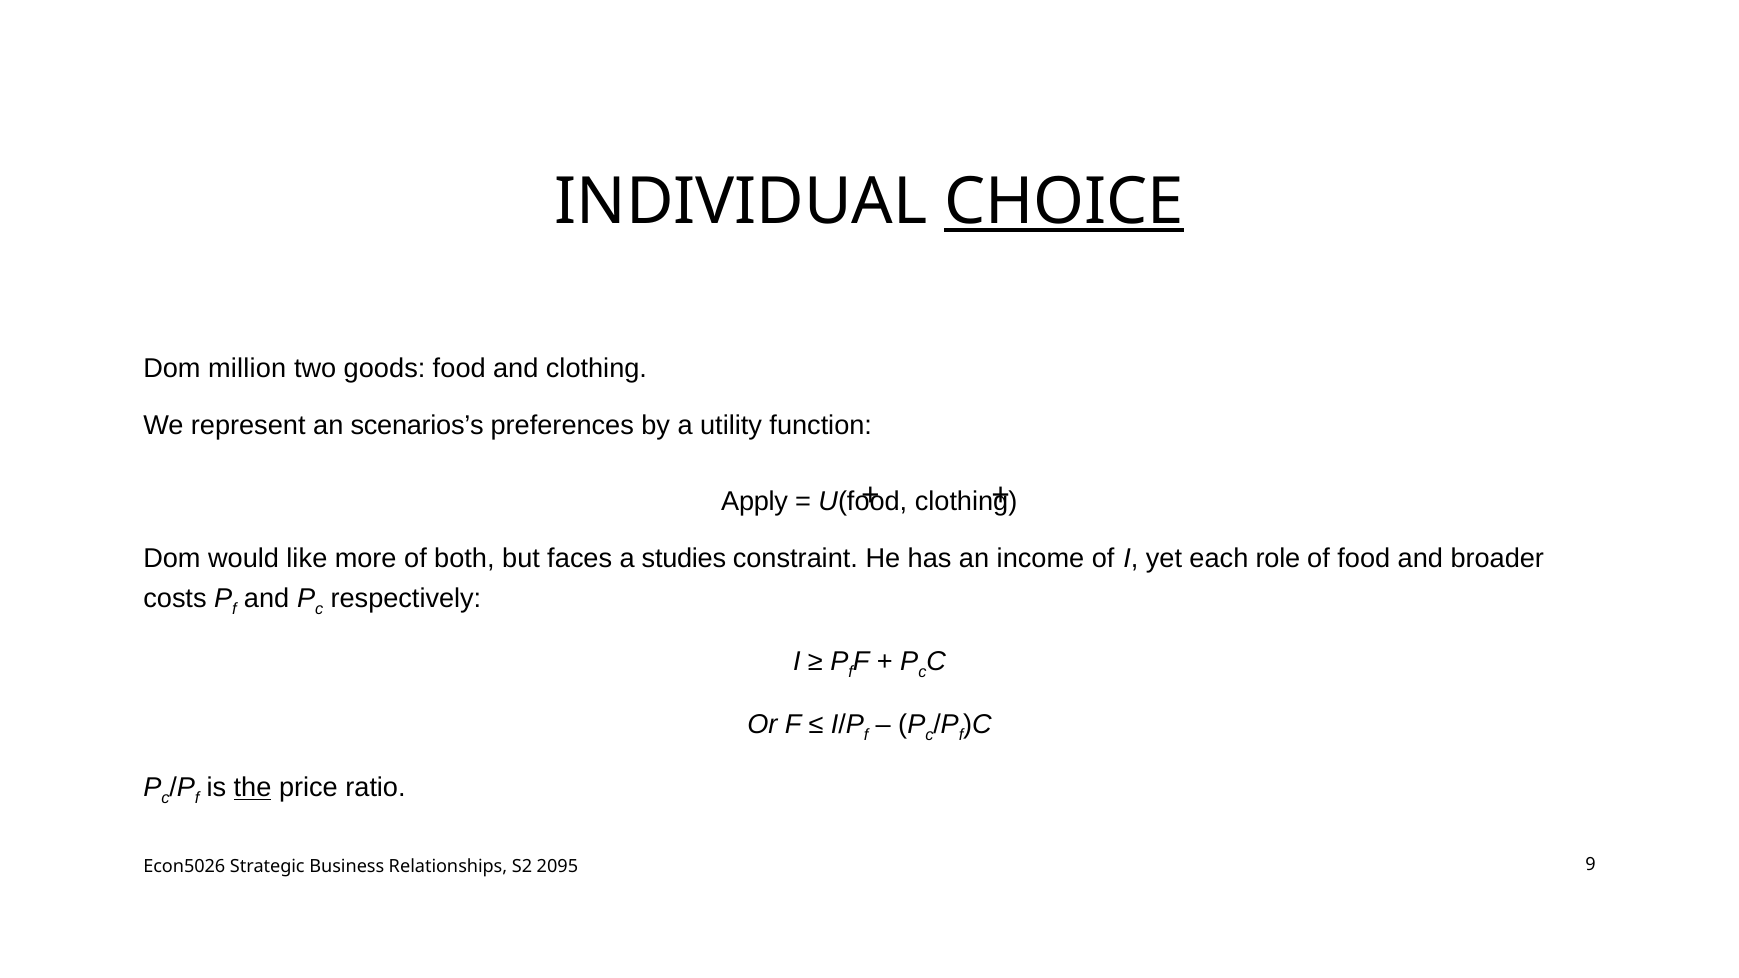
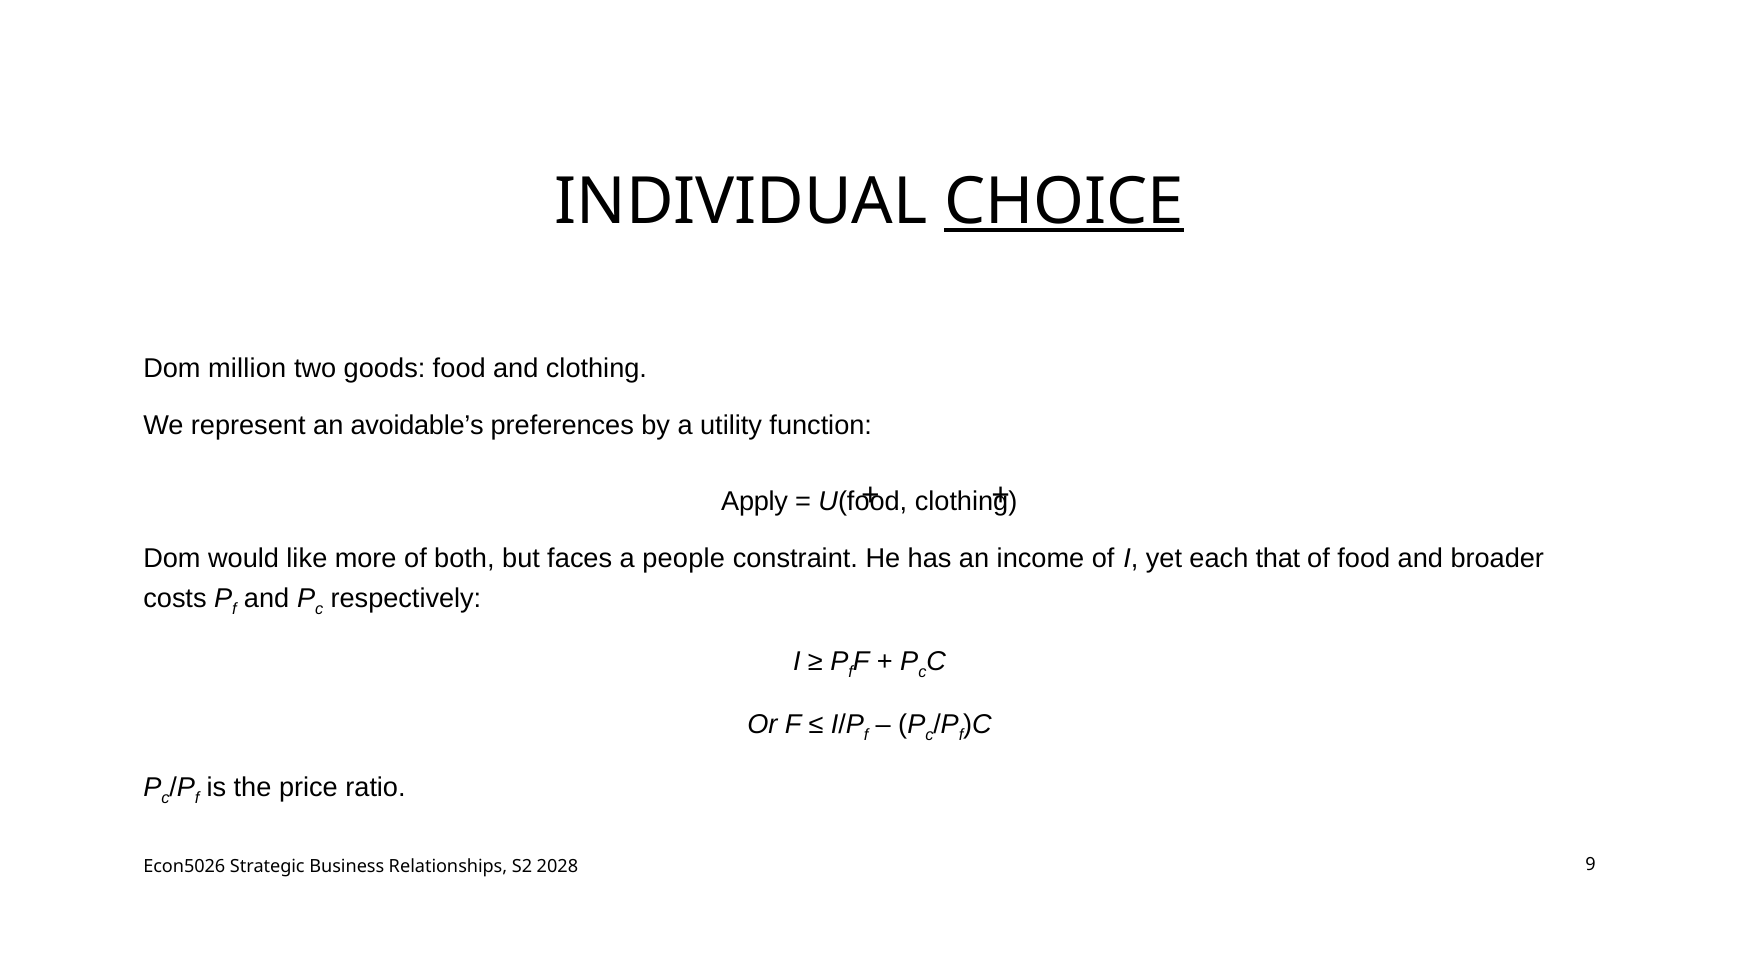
scenarios’s: scenarios’s -> avoidable’s (417, 426)
studies: studies -> people (684, 559)
role: role -> that (1278, 559)
the underline: present -> none (253, 788)
2095: 2095 -> 2028 (557, 866)
